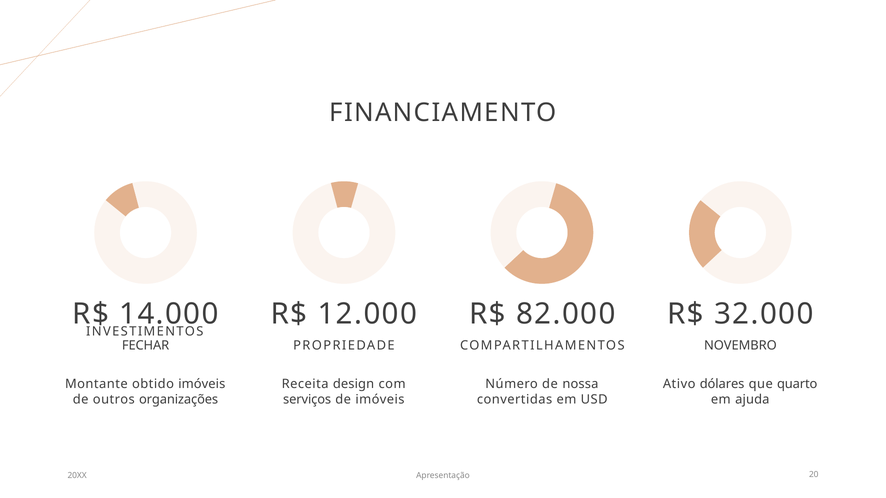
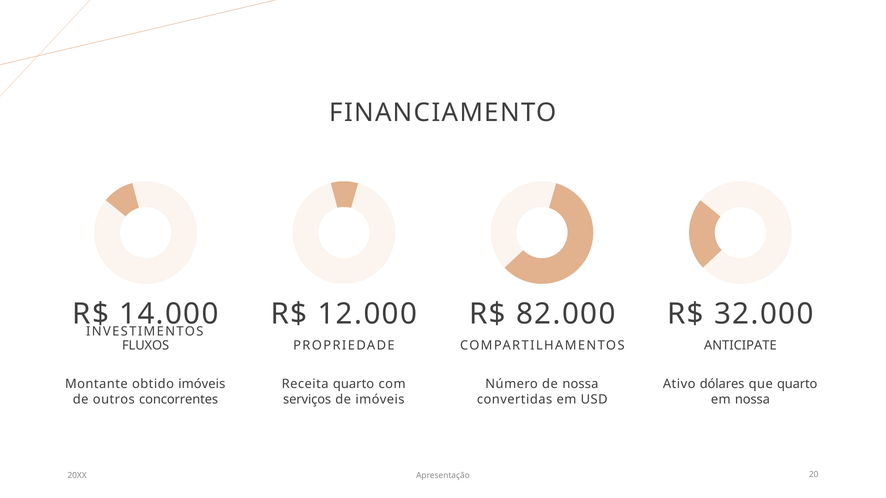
FECHAR: FECHAR -> FLUXOS (146, 346)
NOVEMBRO: NOVEMBRO -> ANTICIPATE (740, 346)
Receita design: design -> quarto (354, 384)
organizações: organizações -> concorrentes (179, 400)
em ajuda: ajuda -> nossa (752, 400)
